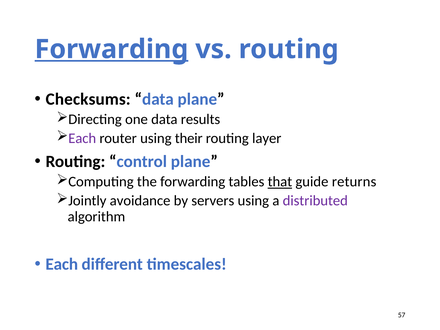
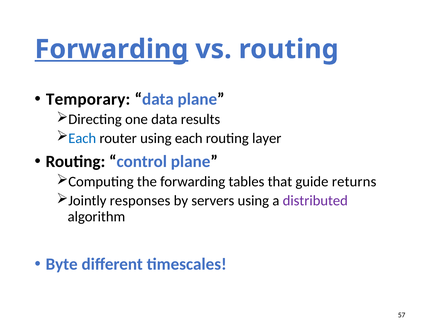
Checksums: Checksums -> Temporary (88, 99)
Each colour: purple -> blue (82, 138)
using their: their -> each (189, 138)
that underline: present -> none (280, 182)
avoidance: avoidance -> responses (140, 201)
Each: Each -> Byte (62, 264)
